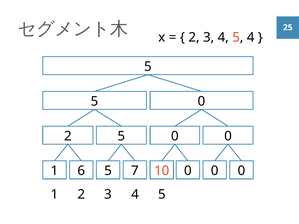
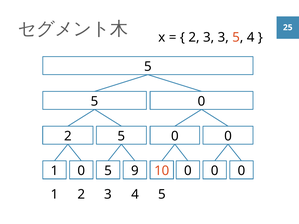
4: 4 -> 3 (223, 37)
1 6: 6 -> 0 (81, 171)
7: 7 -> 9 (135, 171)
